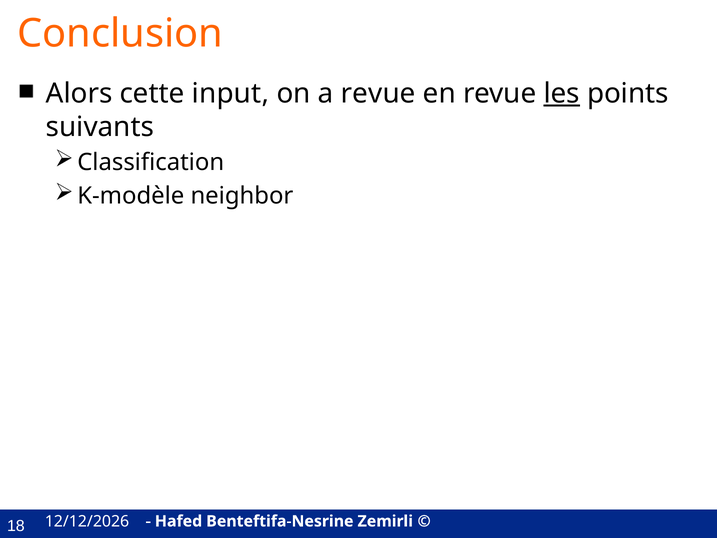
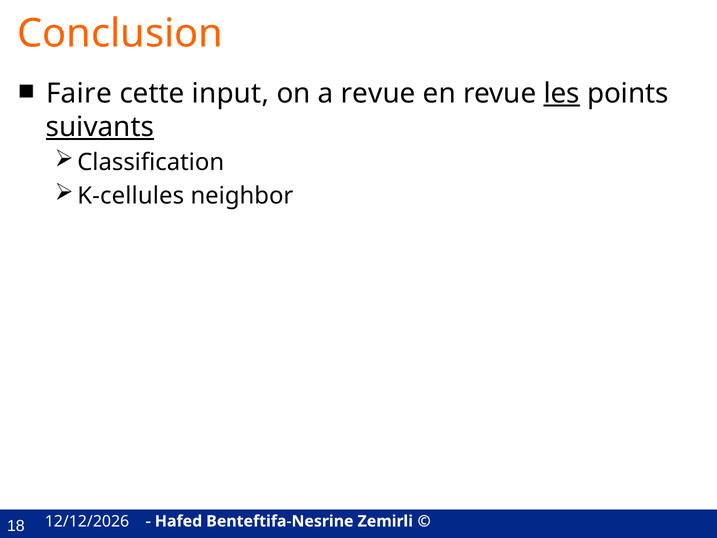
Alors: Alors -> Faire (79, 93)
suivants underline: none -> present (100, 127)
K-modèle: K-modèle -> K-cellules (131, 196)
